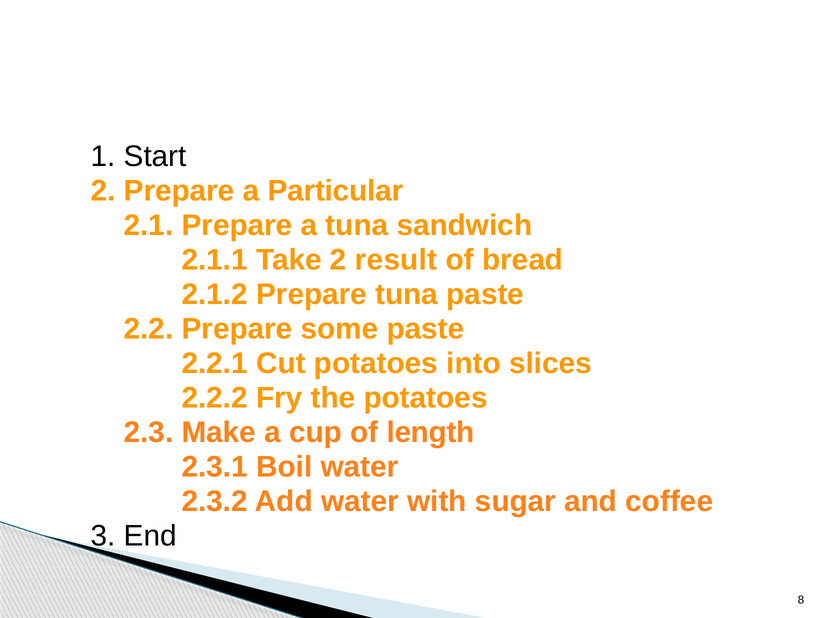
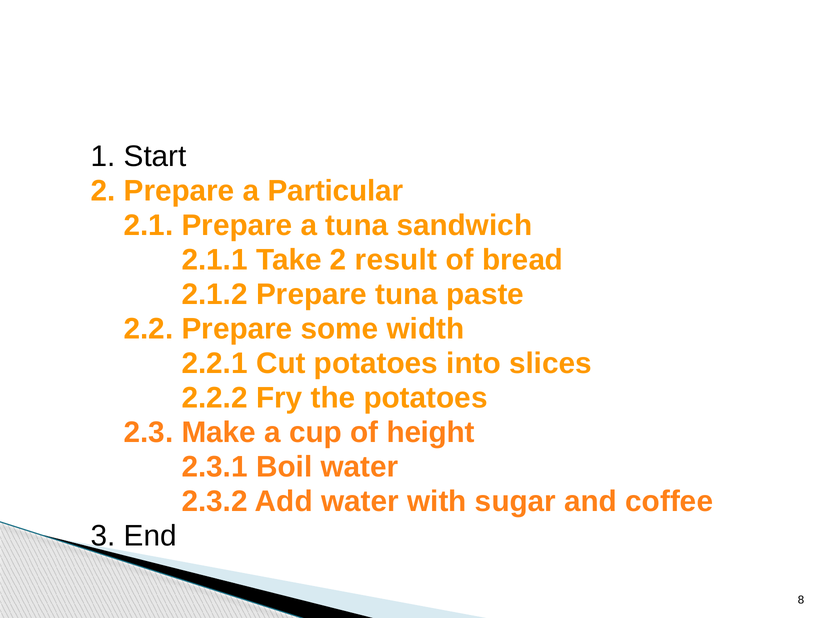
some paste: paste -> width (425, 329)
length: length -> height (431, 433)
